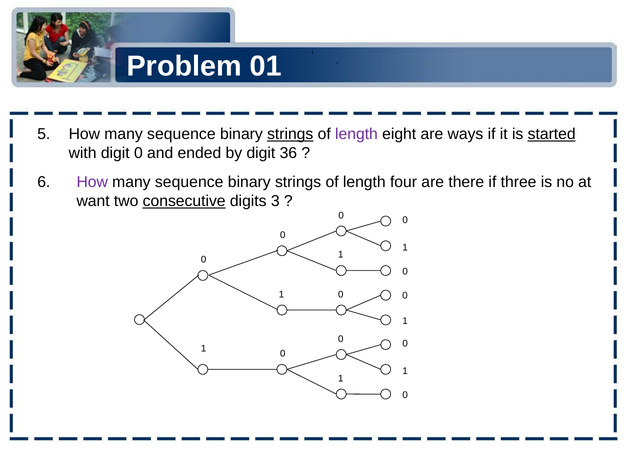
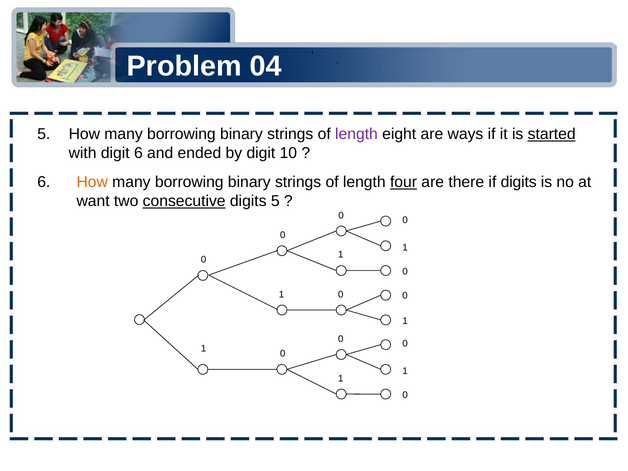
01: 01 -> 04 (266, 66)
5 How many sequence: sequence -> borrowing (181, 134)
strings underline: present -> none (290, 134)
digit 0: 0 -> 6 (138, 153)
36: 36 -> 10 (288, 153)
How colour: purple -> orange (92, 182)
sequence: sequence -> borrowing (189, 182)
four underline: none -> present (404, 182)
if three: three -> digits (519, 182)
digits 3: 3 -> 5 (275, 201)
